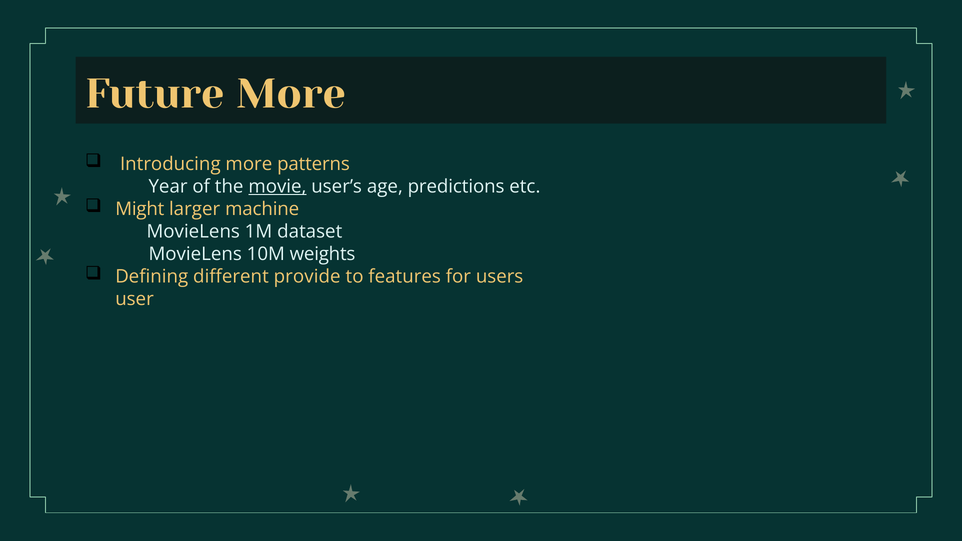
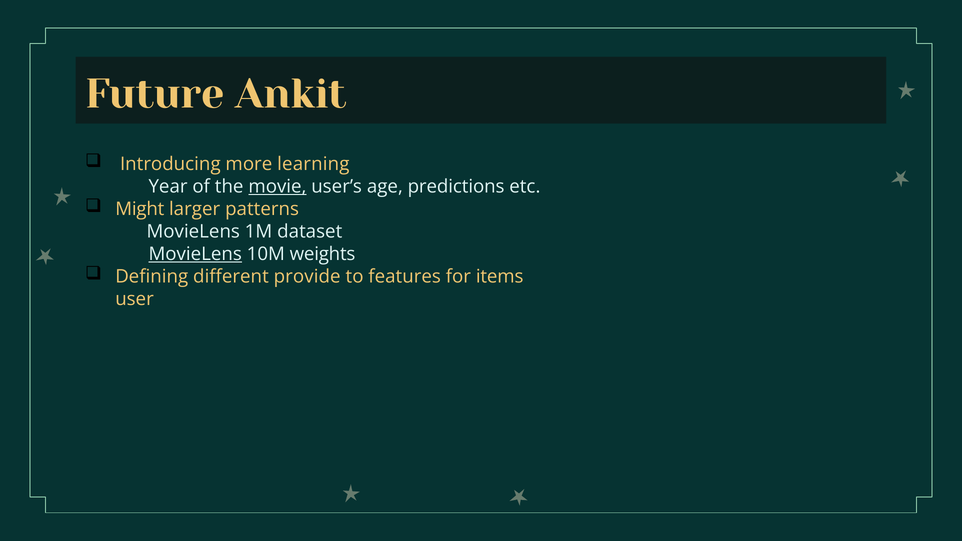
Future More: More -> Ankit (291, 94)
patterns: patterns -> learning (313, 164)
machine: machine -> patterns (262, 209)
MovieLens underline: none -> present (195, 254)
users: users -> items (500, 276)
